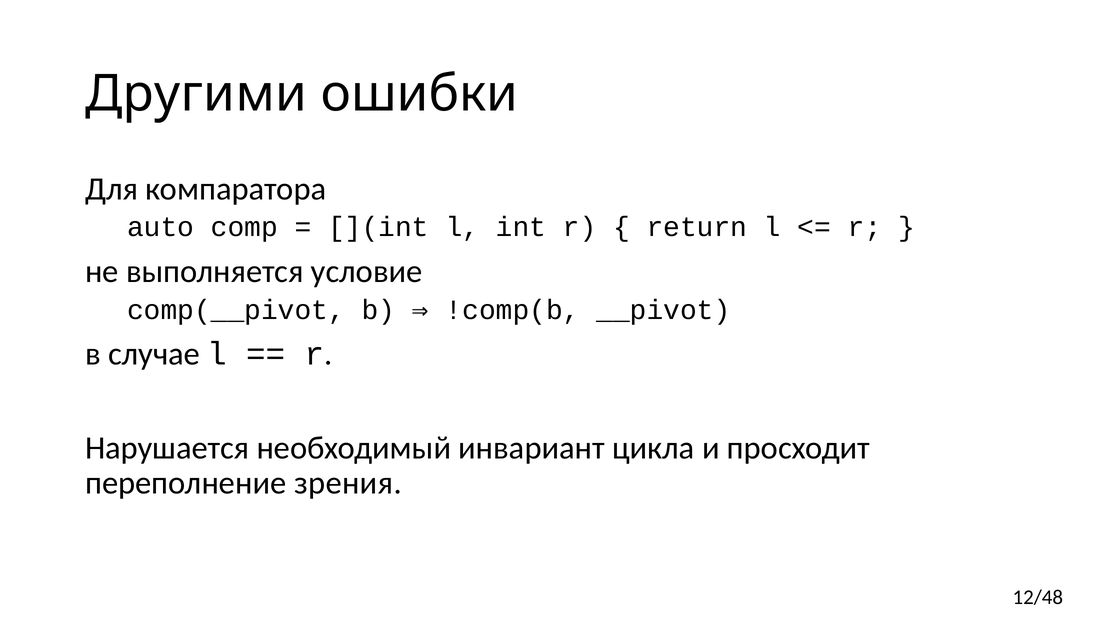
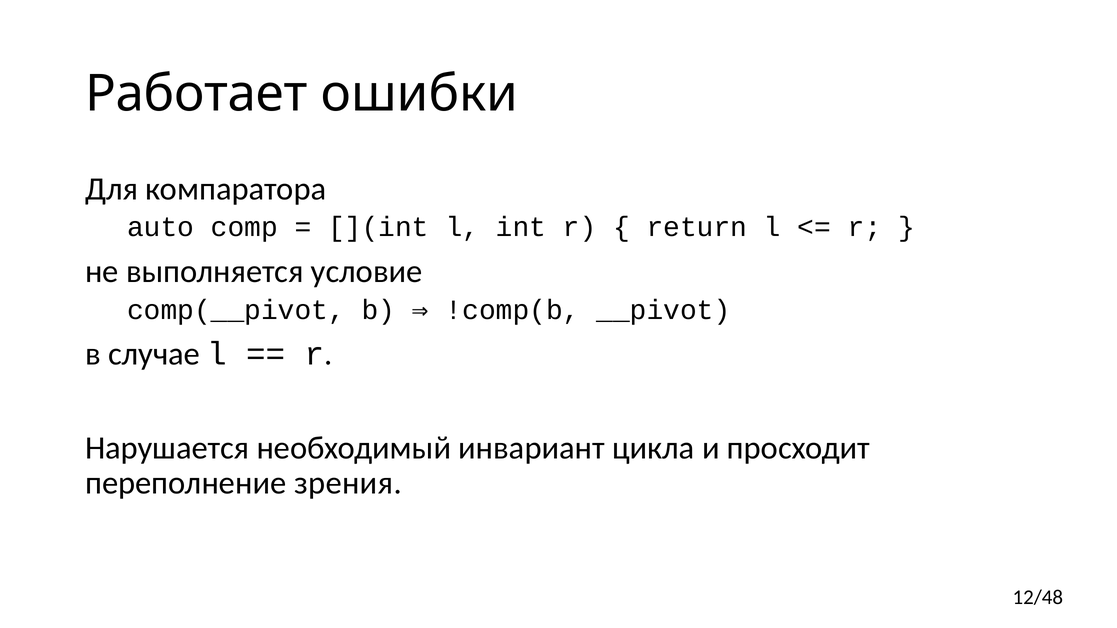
Другими: Другими -> Работает (196, 94)
